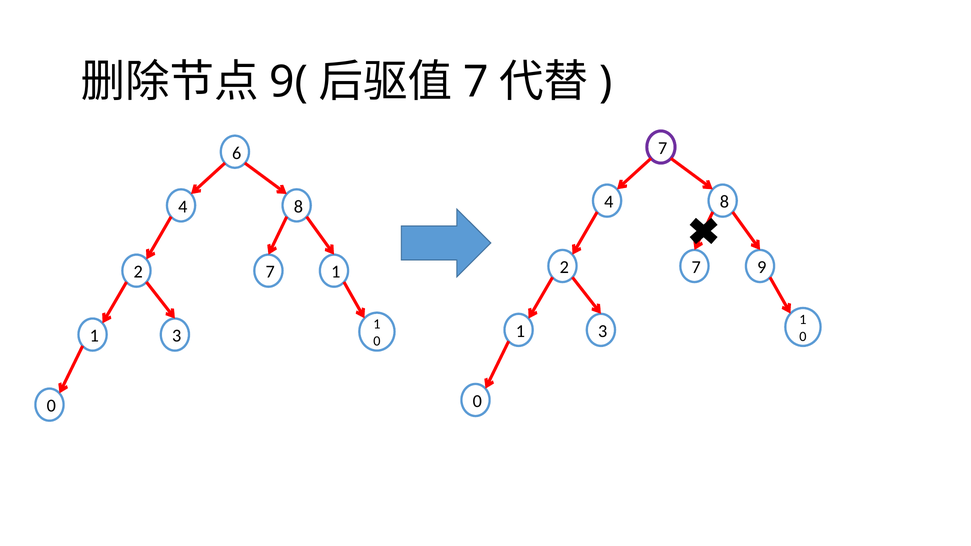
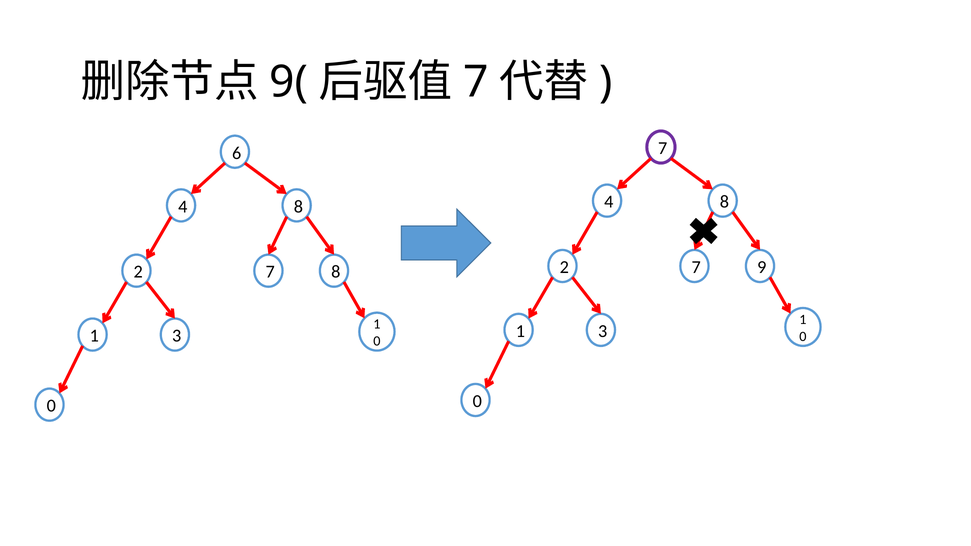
7 1: 1 -> 8 (336, 272)
